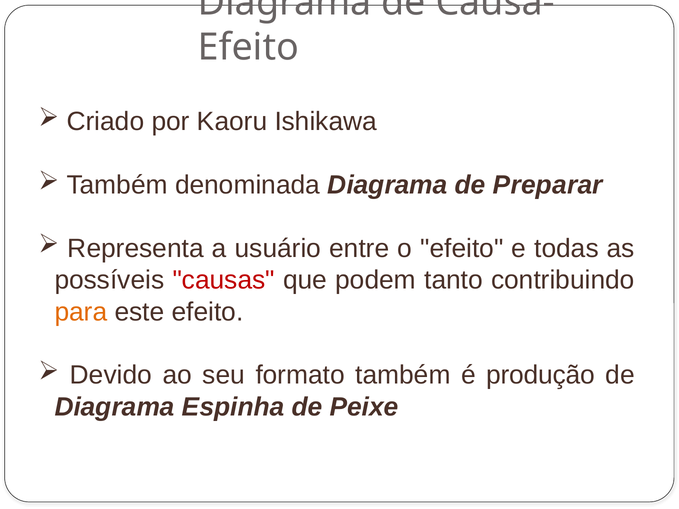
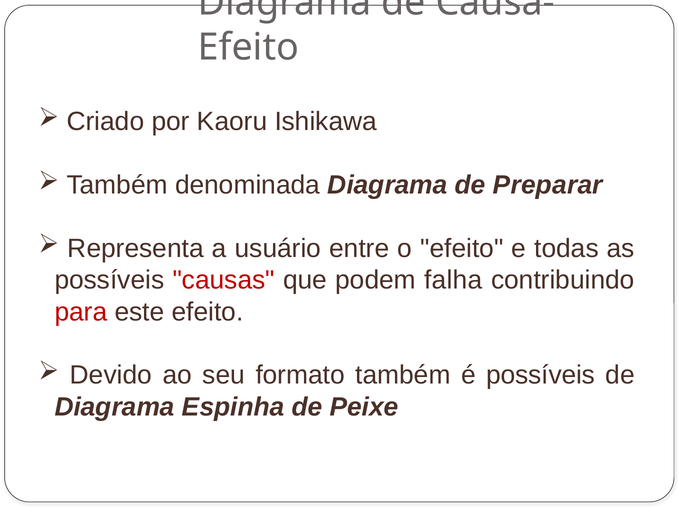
tanto: tanto -> falha (453, 280)
para colour: orange -> red (81, 312)
é produção: produção -> possíveis (541, 375)
